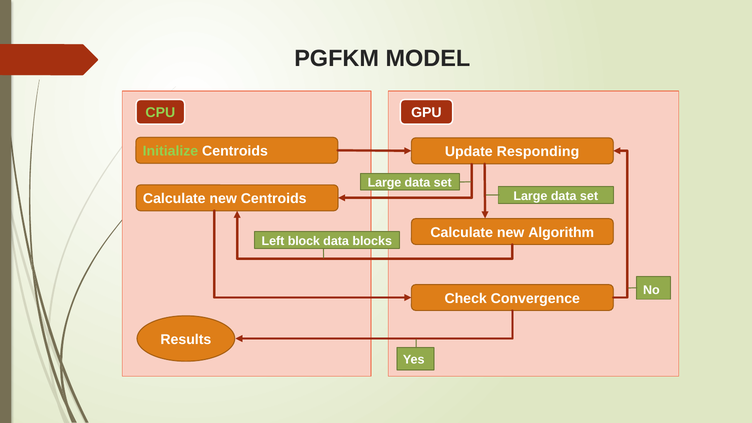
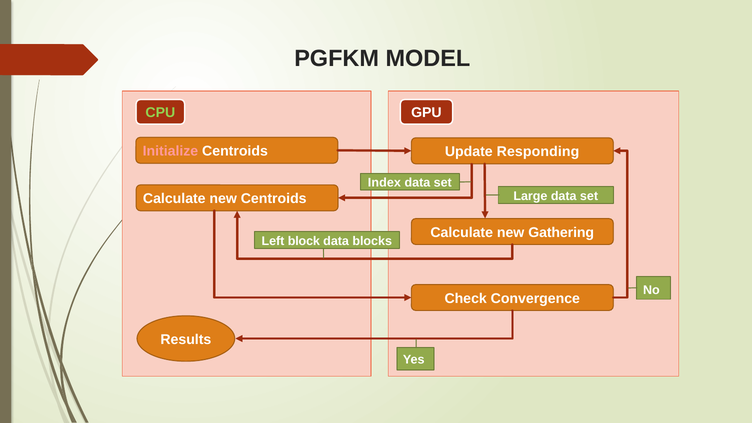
Initialize colour: light green -> pink (170, 151)
Large: Large -> Index (384, 183)
Algorithm: Algorithm -> Gathering (561, 232)
